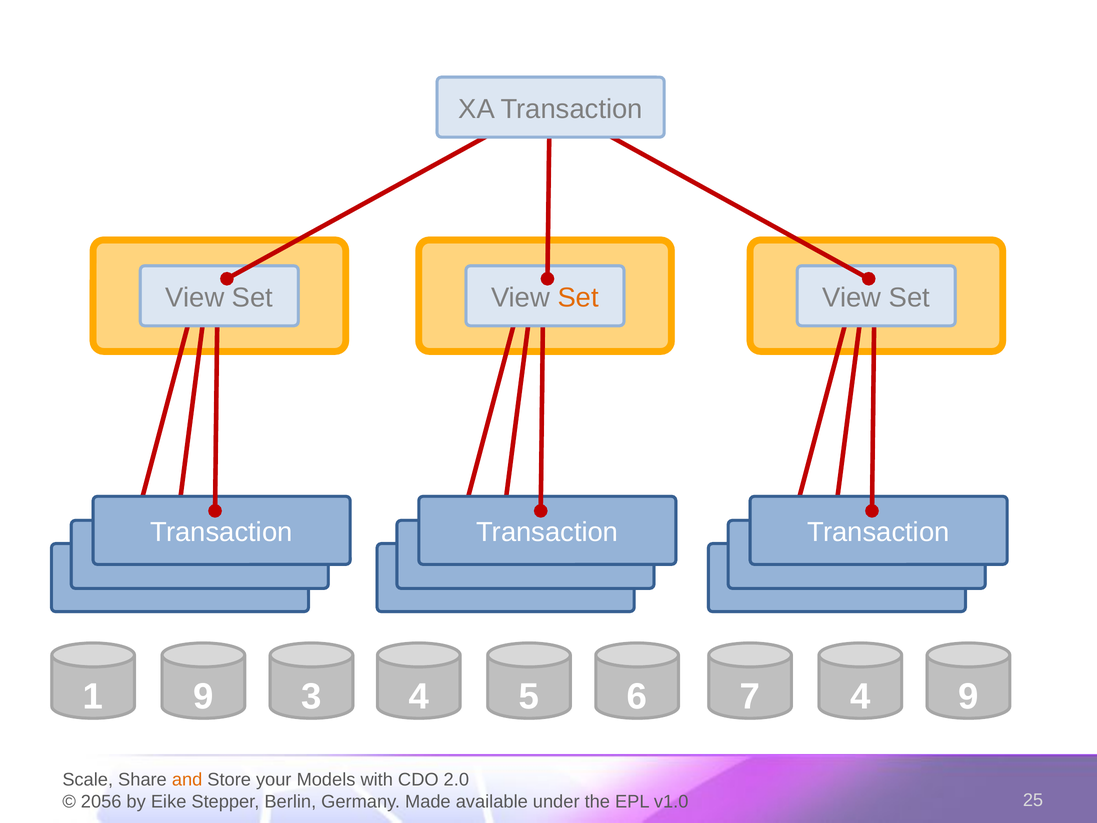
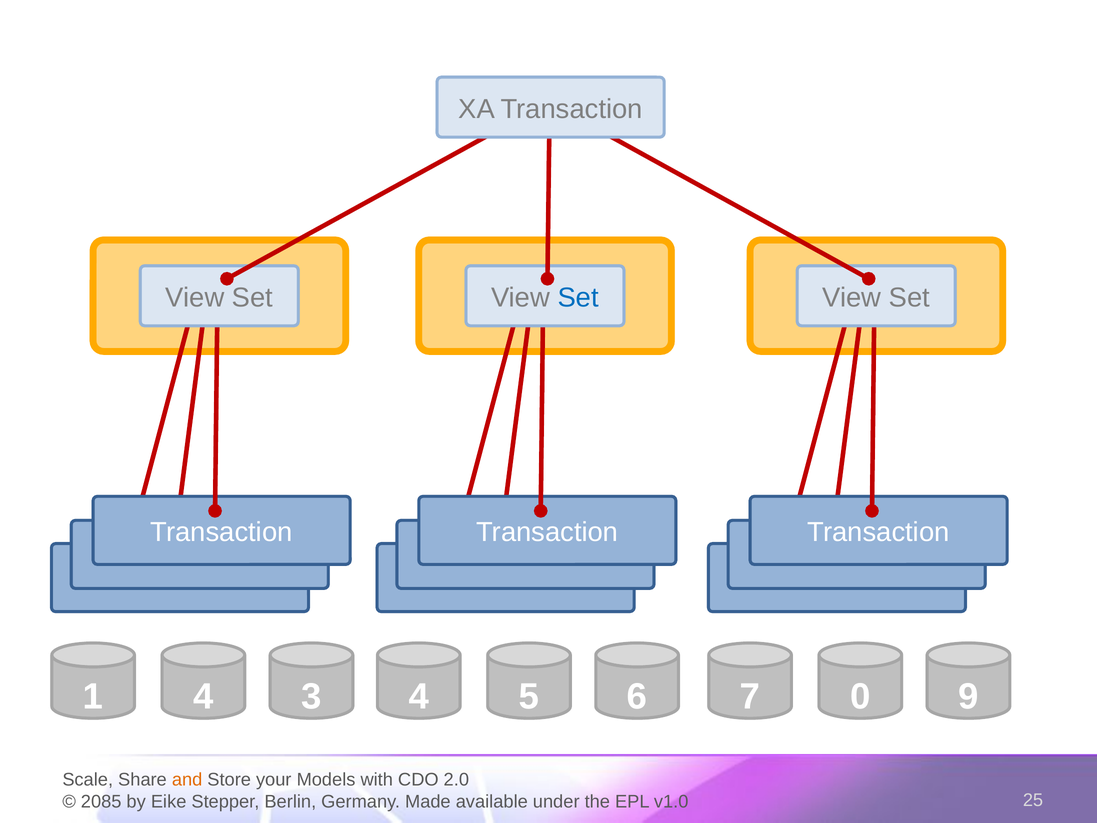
Set colour: orange -> blue (578, 298)
1 9: 9 -> 4 (203, 697)
7 4: 4 -> 0 (860, 697)
2056: 2056 -> 2085 (101, 802)
